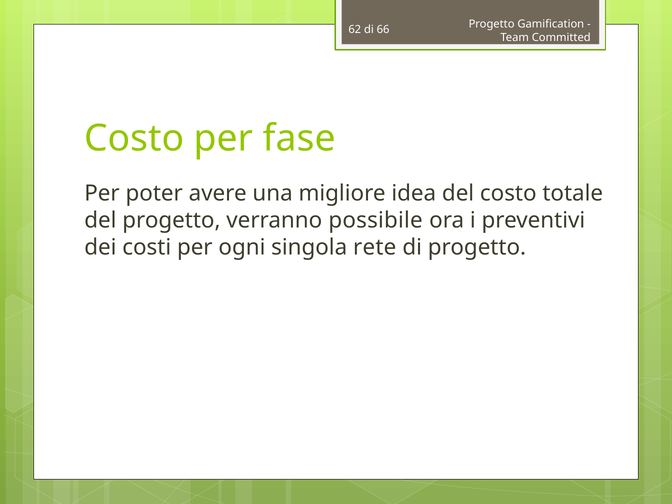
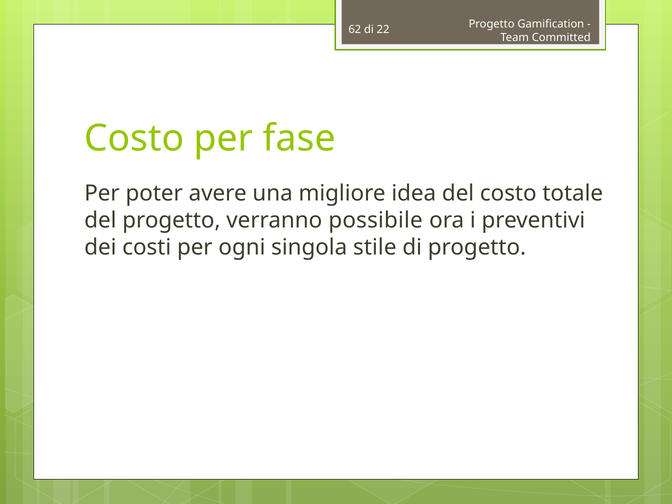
66: 66 -> 22 (383, 30)
rete: rete -> stile (375, 247)
